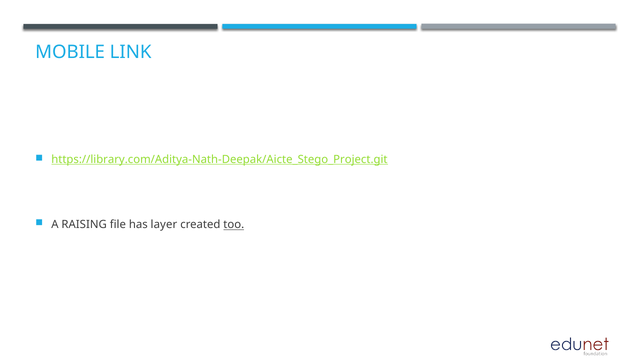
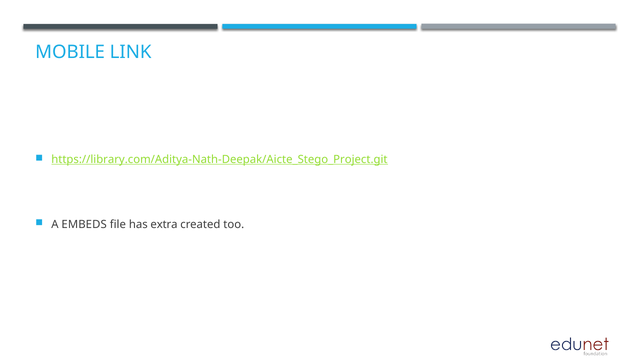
RAISING: RAISING -> EMBEDS (84, 225)
layer: layer -> extra (164, 225)
too underline: present -> none (234, 225)
